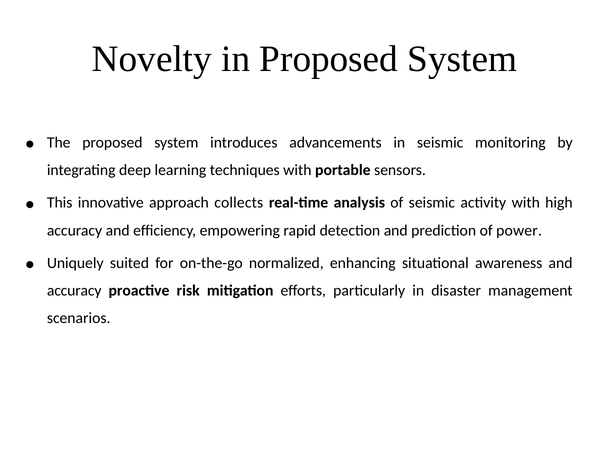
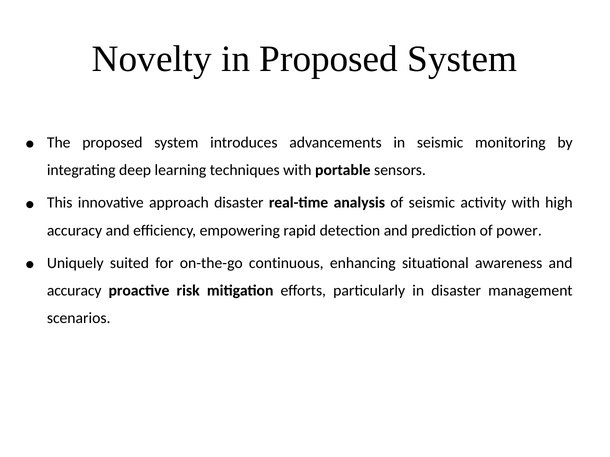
approach collects: collects -> disaster (239, 203)
normalized: normalized -> continuous (286, 264)
